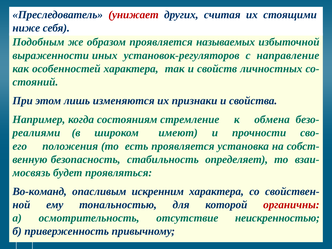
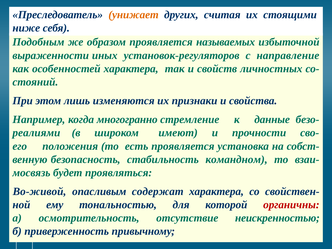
унижает colour: red -> orange (134, 15)
состояниям: состояниям -> многогранно (127, 120)
обмена: обмена -> данные (272, 120)
определяет: определяет -> командном (236, 159)
Во-команд: Во-команд -> Во-живой (39, 191)
искренним: искренним -> содержат (158, 191)
